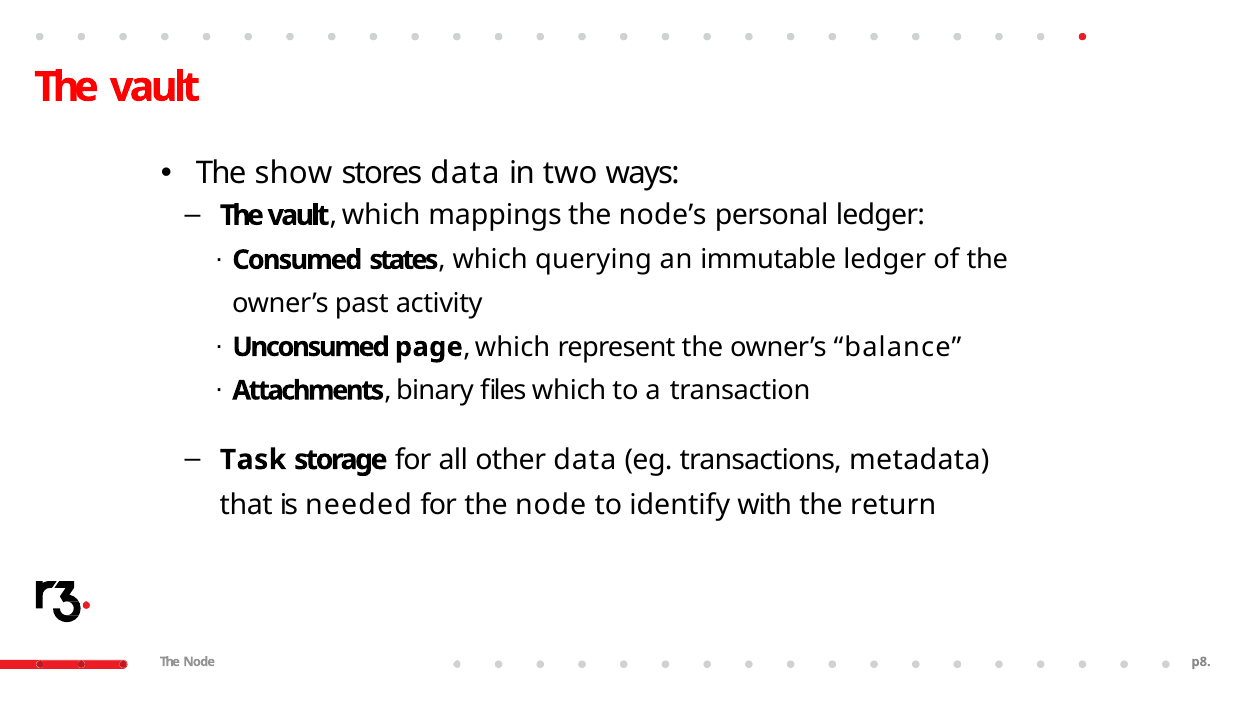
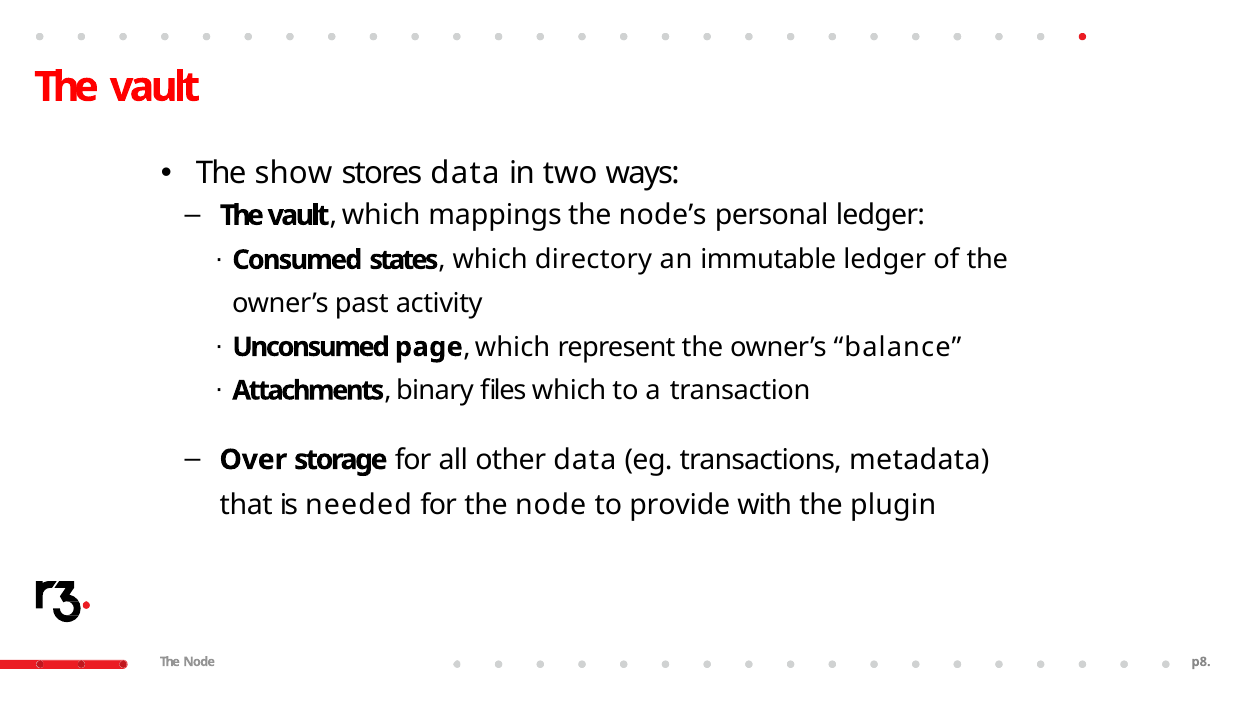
querying: querying -> directory (593, 260)
Task: Task -> Over (253, 460)
identify: identify -> provide (680, 505)
return: return -> plugin (893, 505)
